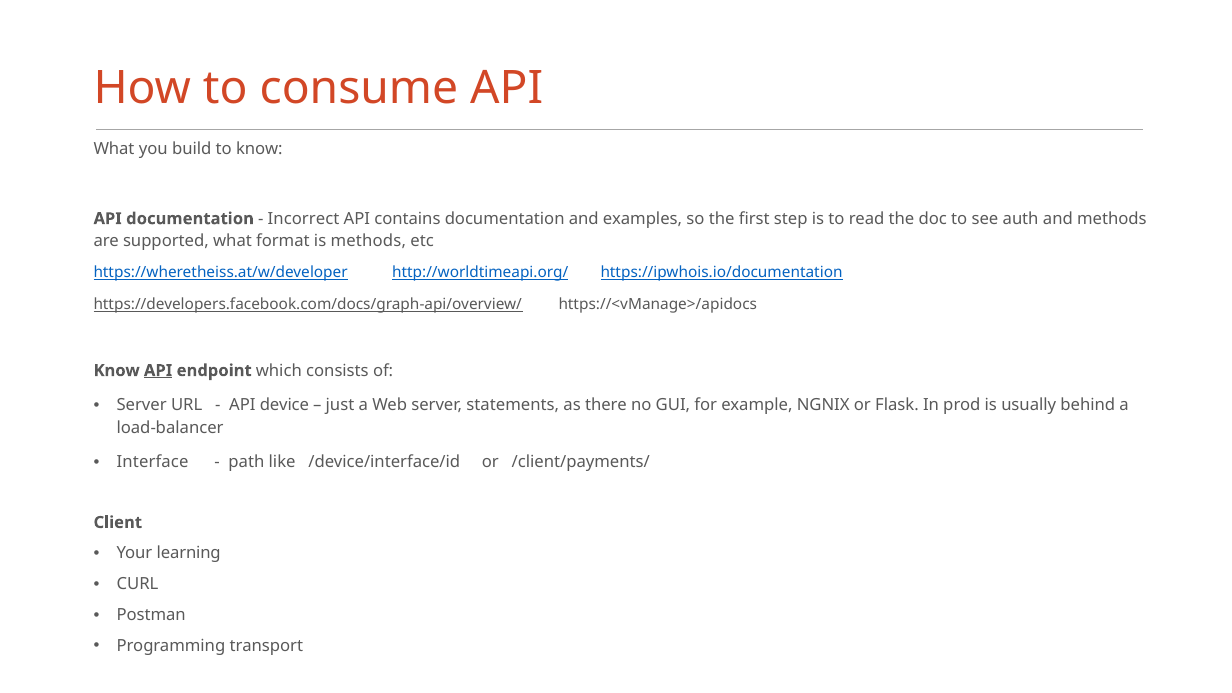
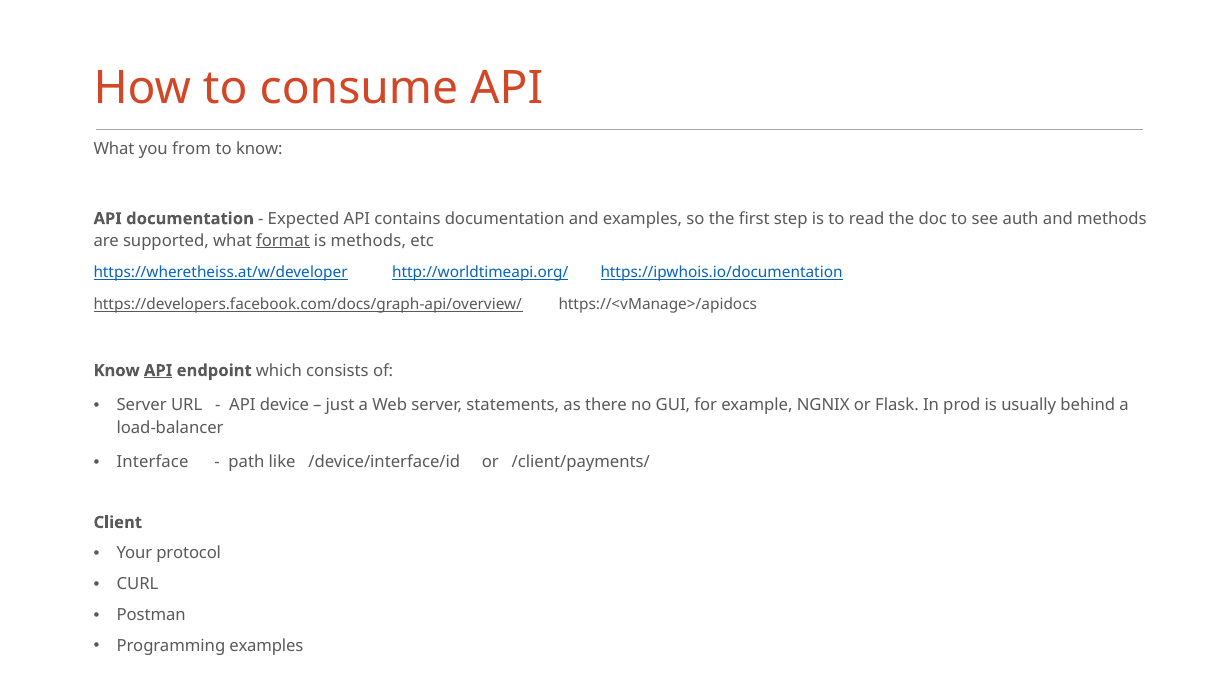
build: build -> from (192, 149)
Incorrect: Incorrect -> Expected (304, 219)
format underline: none -> present (283, 241)
learning: learning -> protocol (189, 553)
Programming transport: transport -> examples (266, 646)
